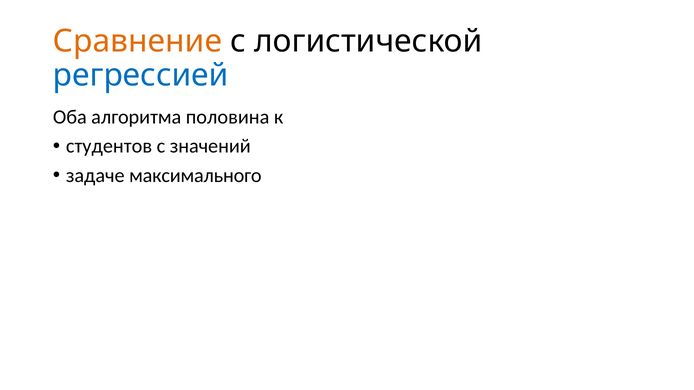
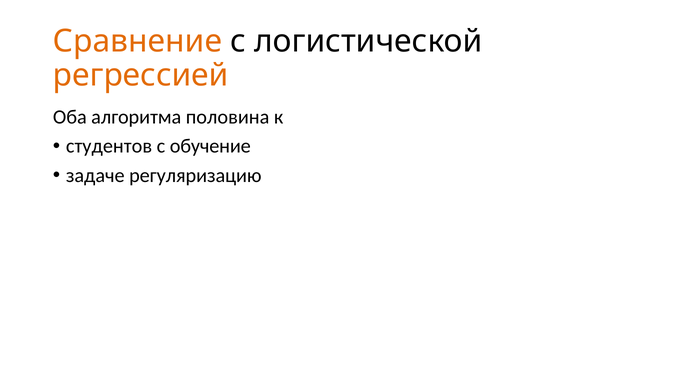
регрессией colour: blue -> orange (141, 75)
значений: значений -> обучение (210, 146)
максимального: максимального -> регуляризацию (195, 176)
